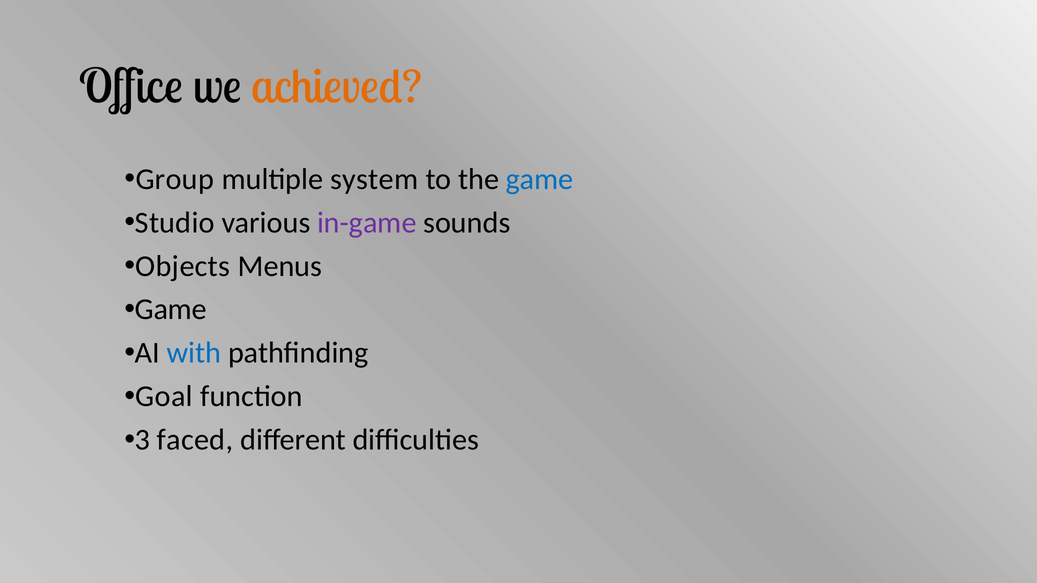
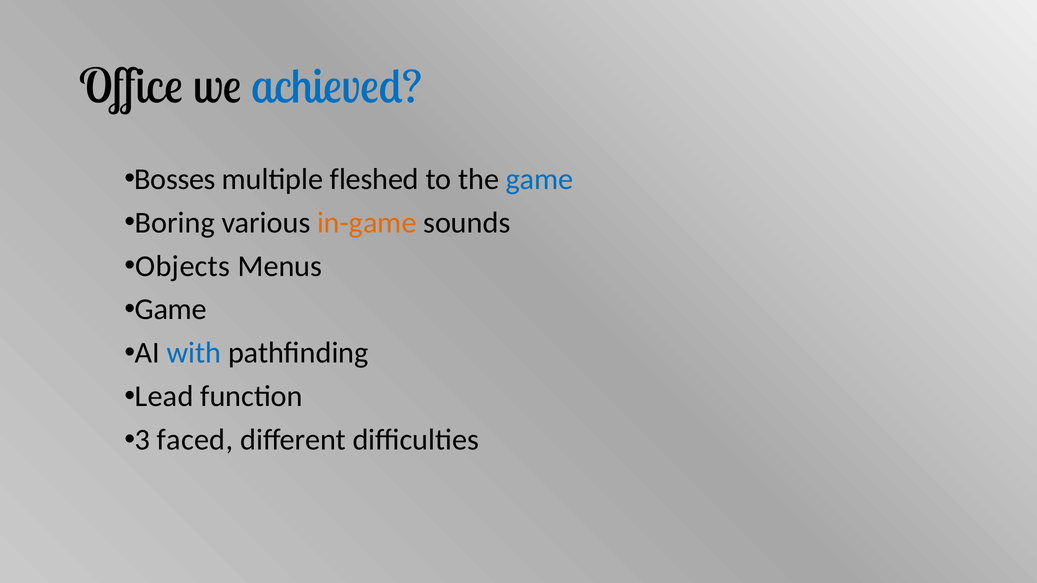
achieved colour: orange -> blue (337, 87)
Group: Group -> Bosses (175, 179)
system: system -> fleshed (374, 179)
Studio: Studio -> Boring (175, 223)
in-game colour: purple -> orange (367, 223)
Goal: Goal -> Lead (164, 397)
